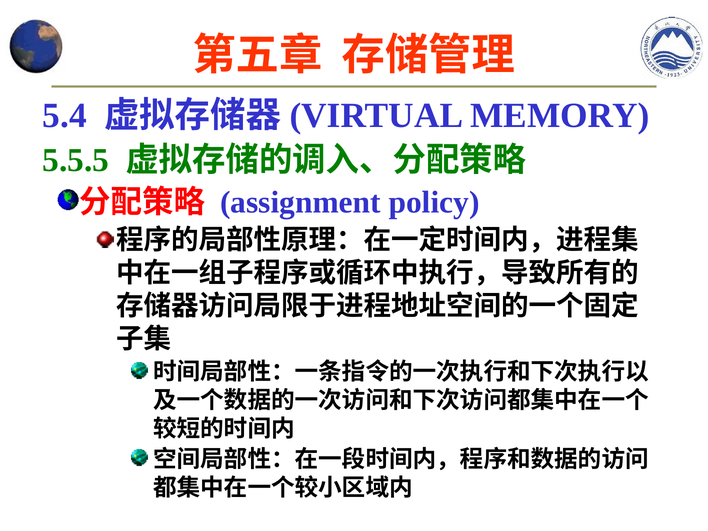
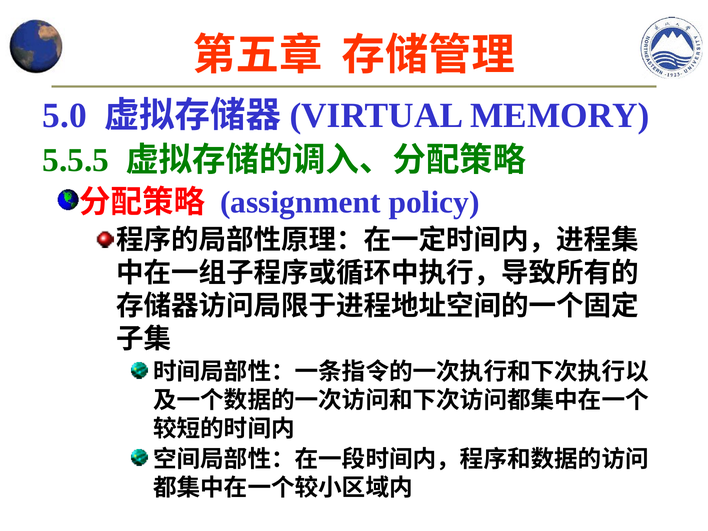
5.4: 5.4 -> 5.0 (65, 116)
